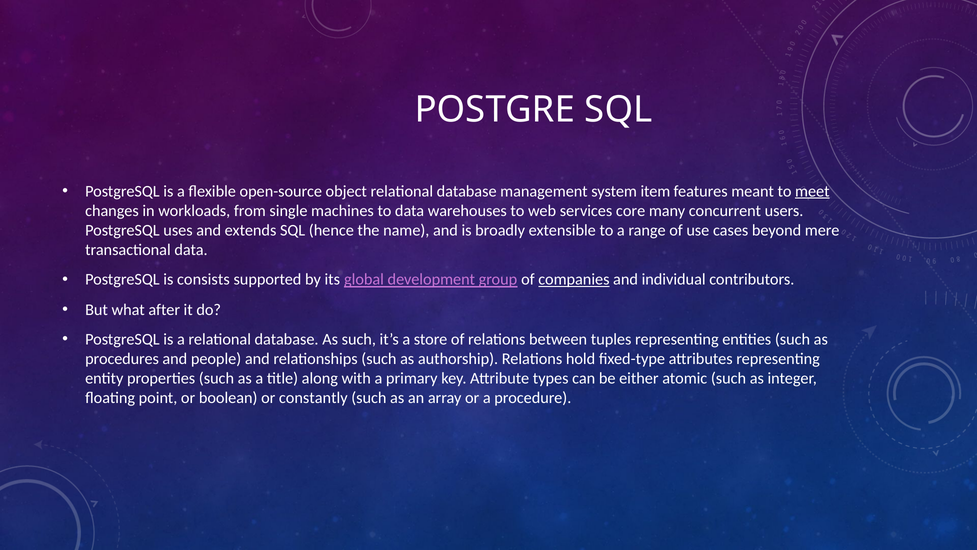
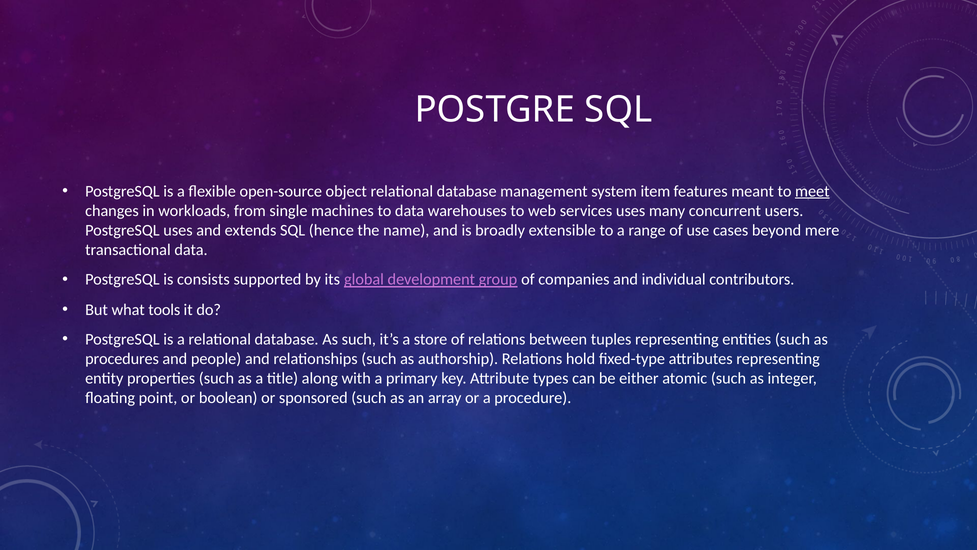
services core: core -> uses (631, 211)
companies underline: present -> none (574, 279)
after: after -> tools (164, 309)
constantly: constantly -> sponsored (313, 398)
